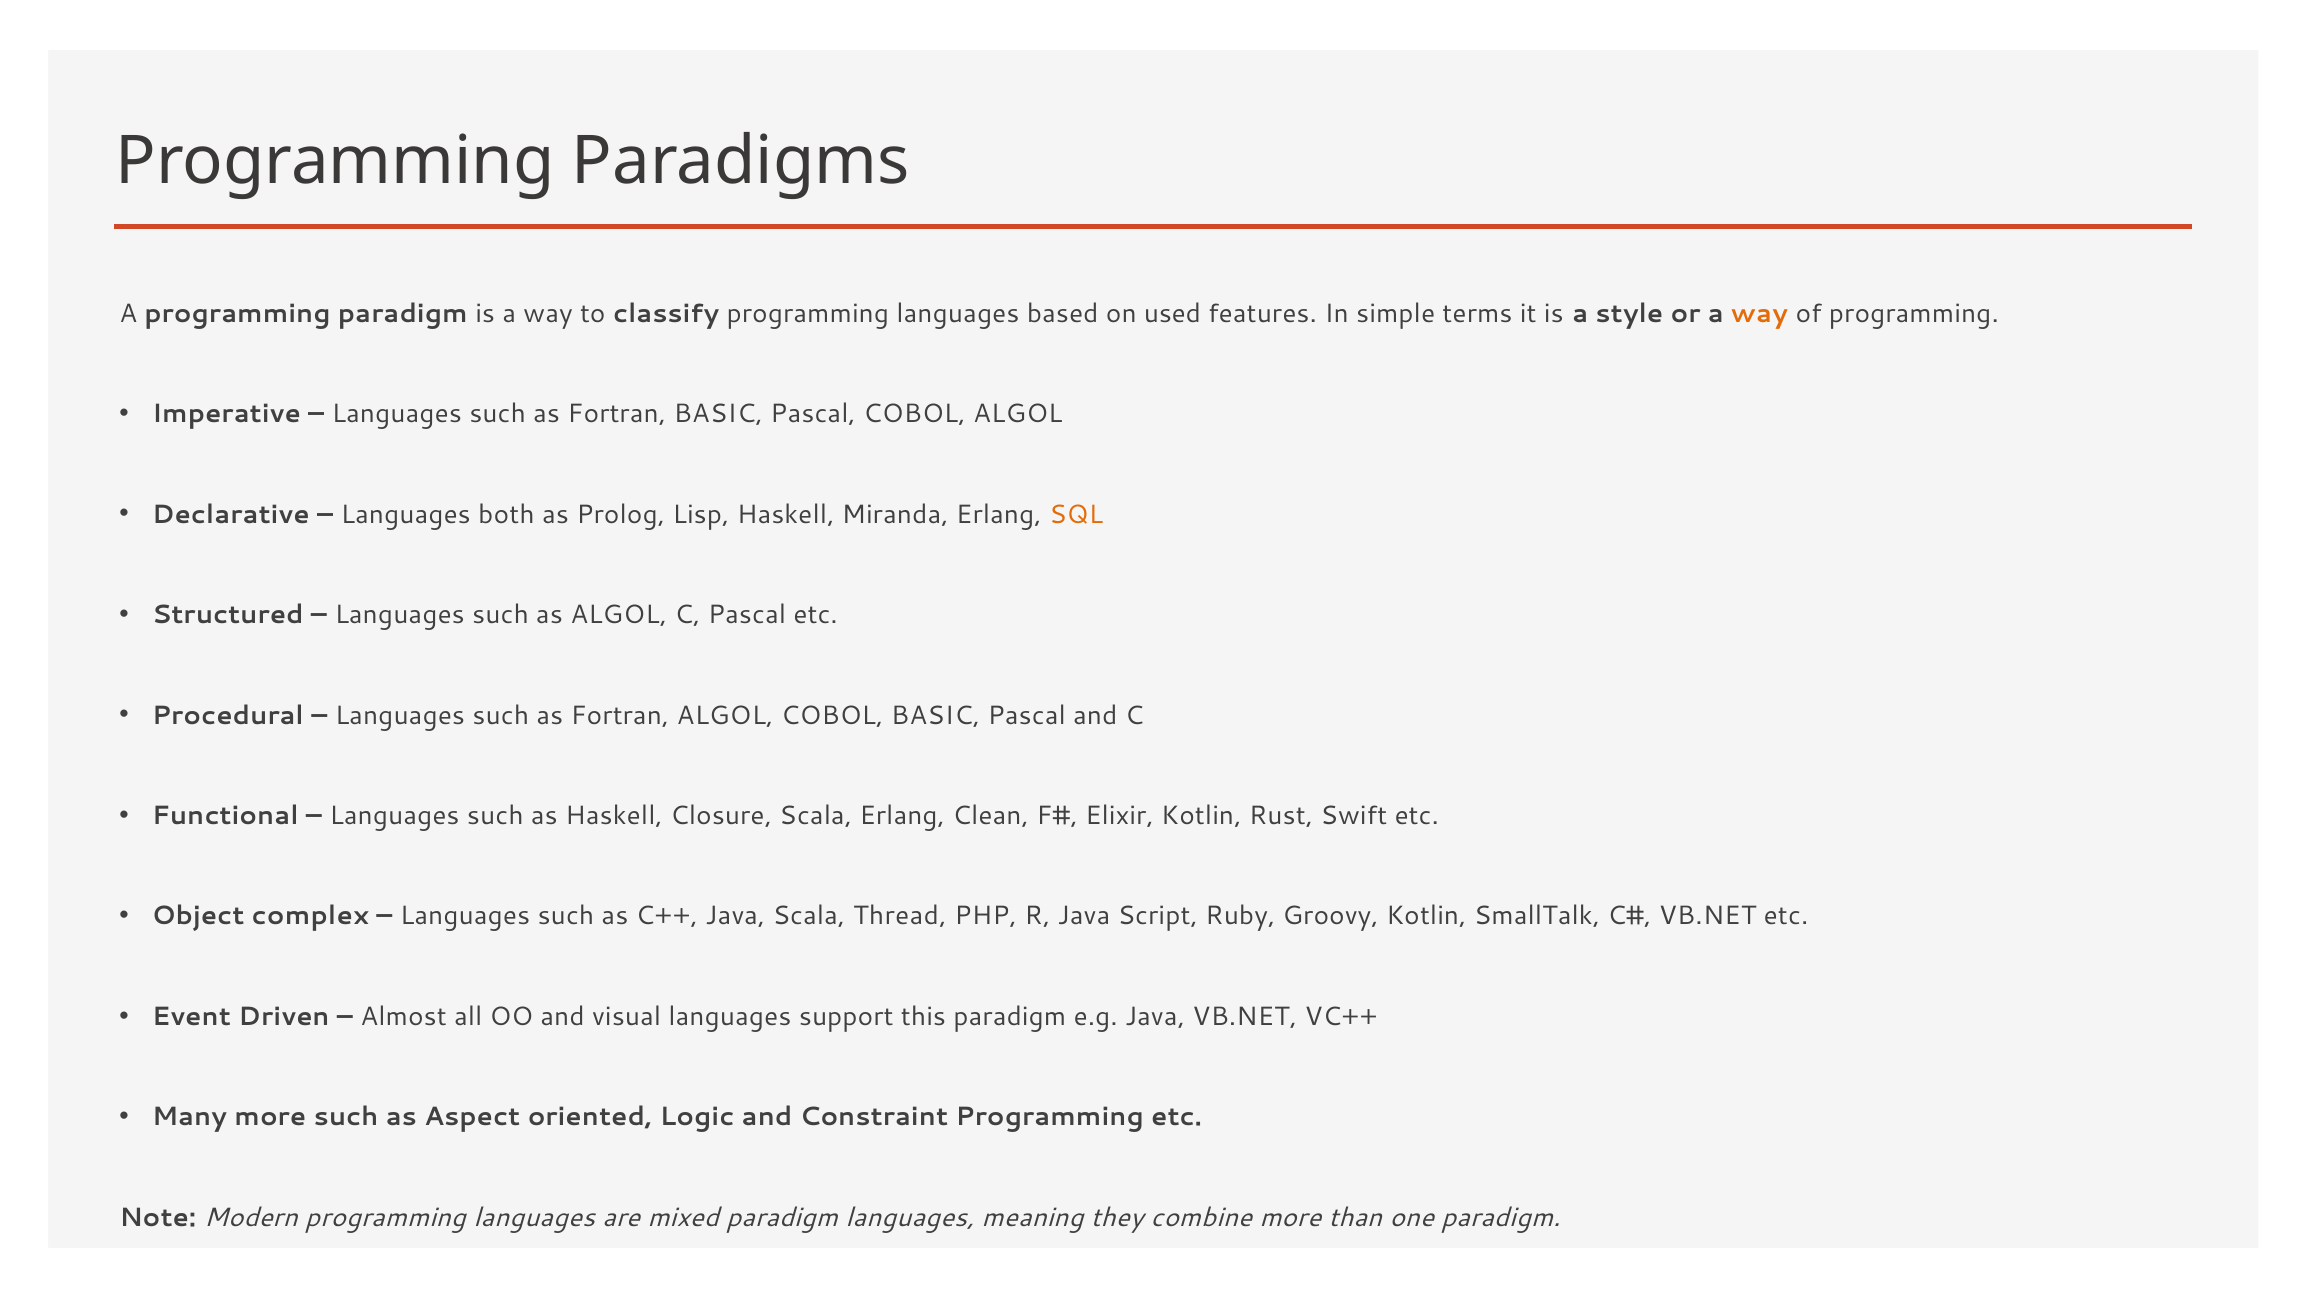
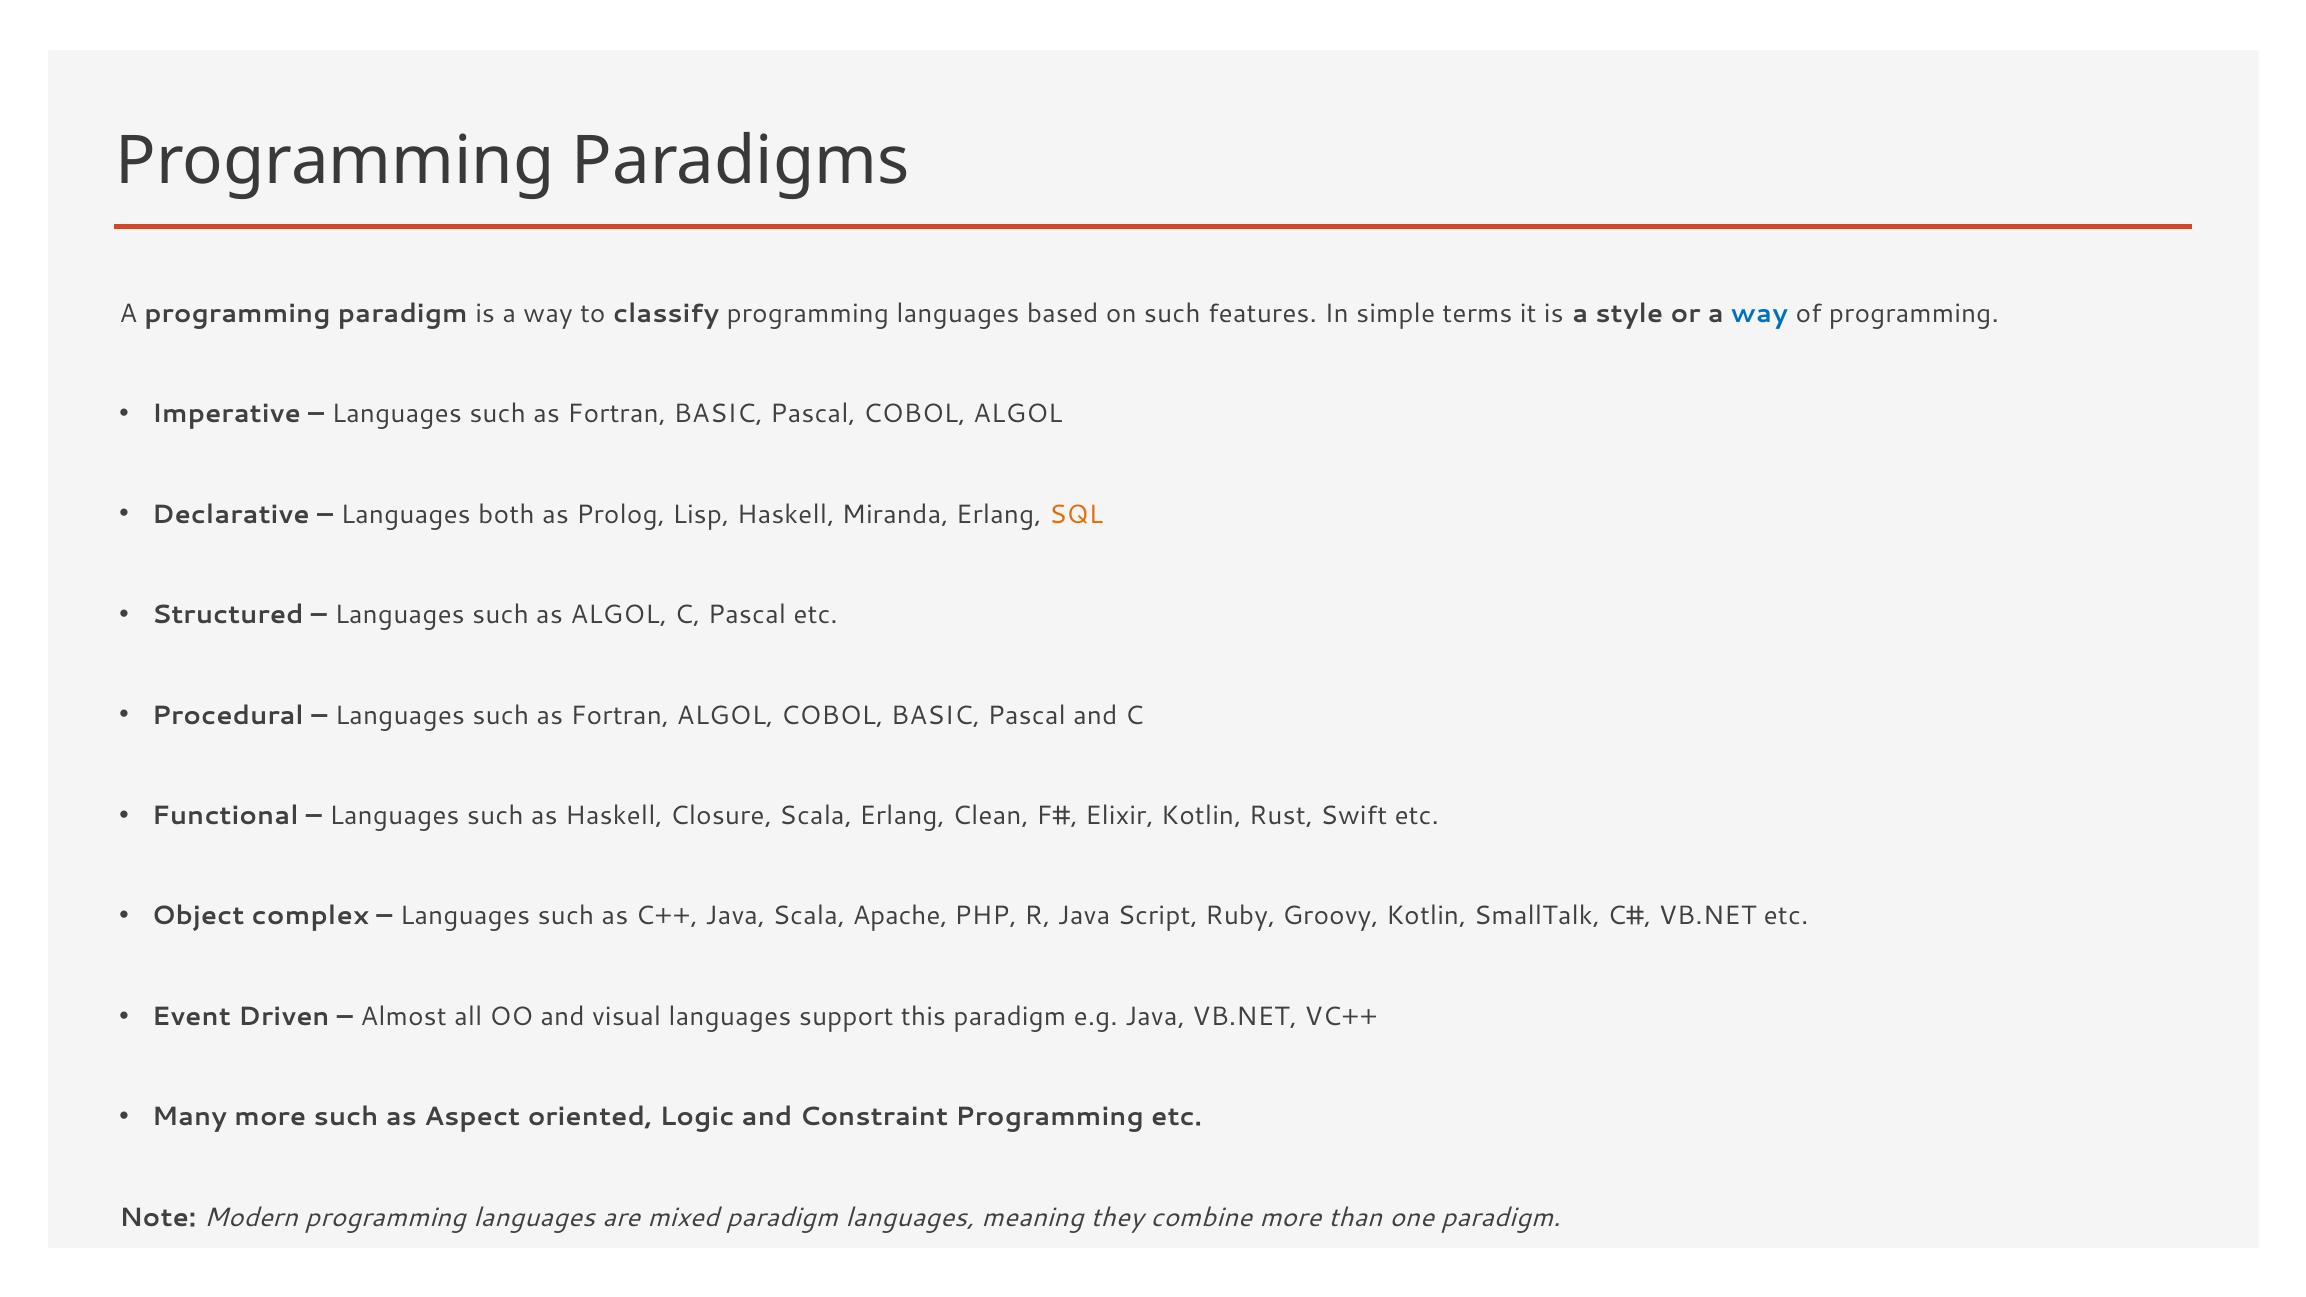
on used: used -> such (1172, 314)
way colour: orange -> blue (1759, 314)
Thread: Thread -> Apache (900, 916)
